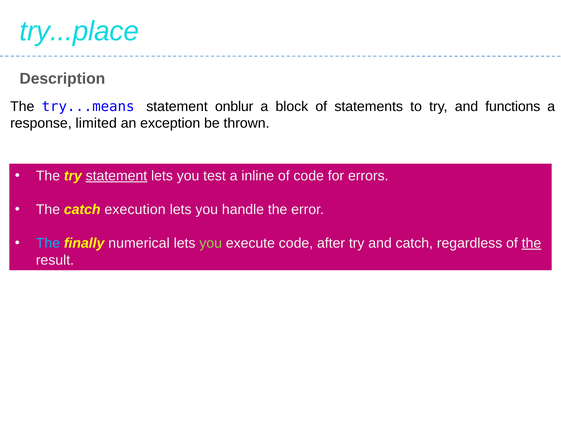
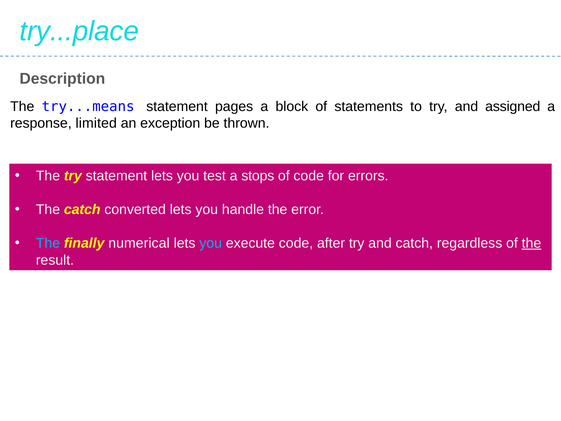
onblur: onblur -> pages (234, 106)
functions: functions -> assigned (513, 106)
statement underline: present -> none (116, 176)
inline: inline -> stops (258, 176)
execution: execution -> converted (135, 209)
you colour: light green -> light blue (211, 243)
